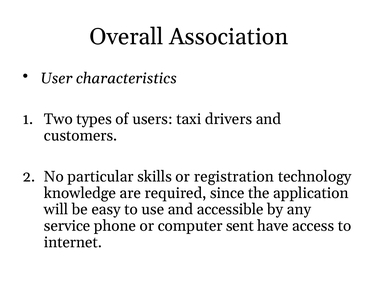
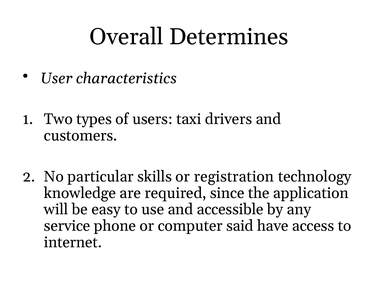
Association: Association -> Determines (229, 37)
sent: sent -> said (240, 226)
